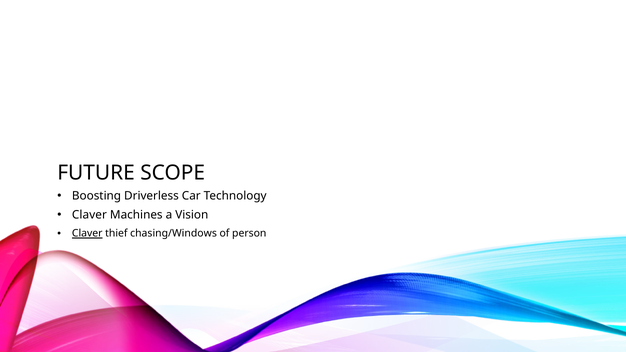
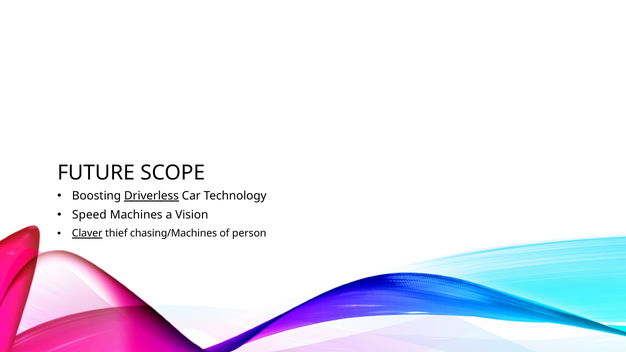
Driverless underline: none -> present (151, 196)
Claver: Claver -> Speed (89, 215)
chasing/Windows: chasing/Windows -> chasing/Machines (174, 234)
